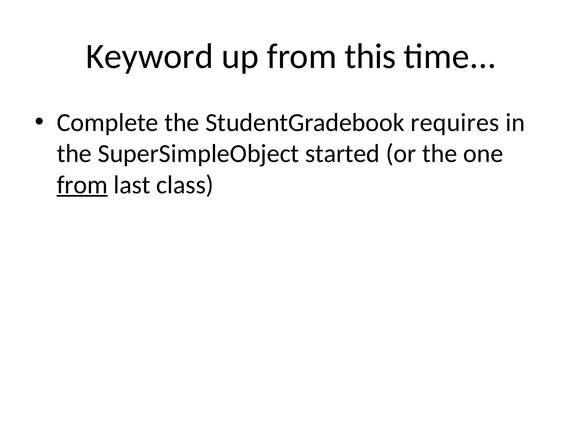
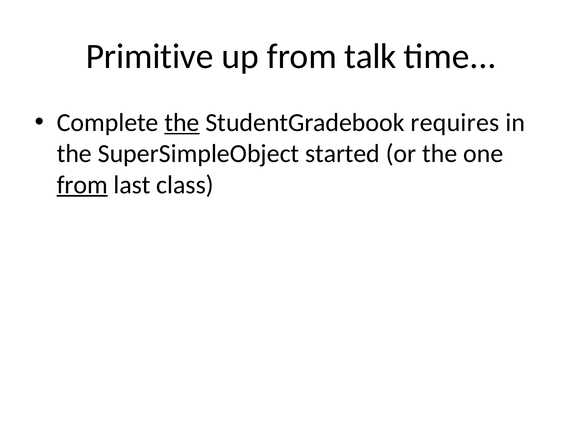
Keyword: Keyword -> Primitive (150, 56)
this: this -> talk (370, 56)
the underline: none -> present (182, 122)
